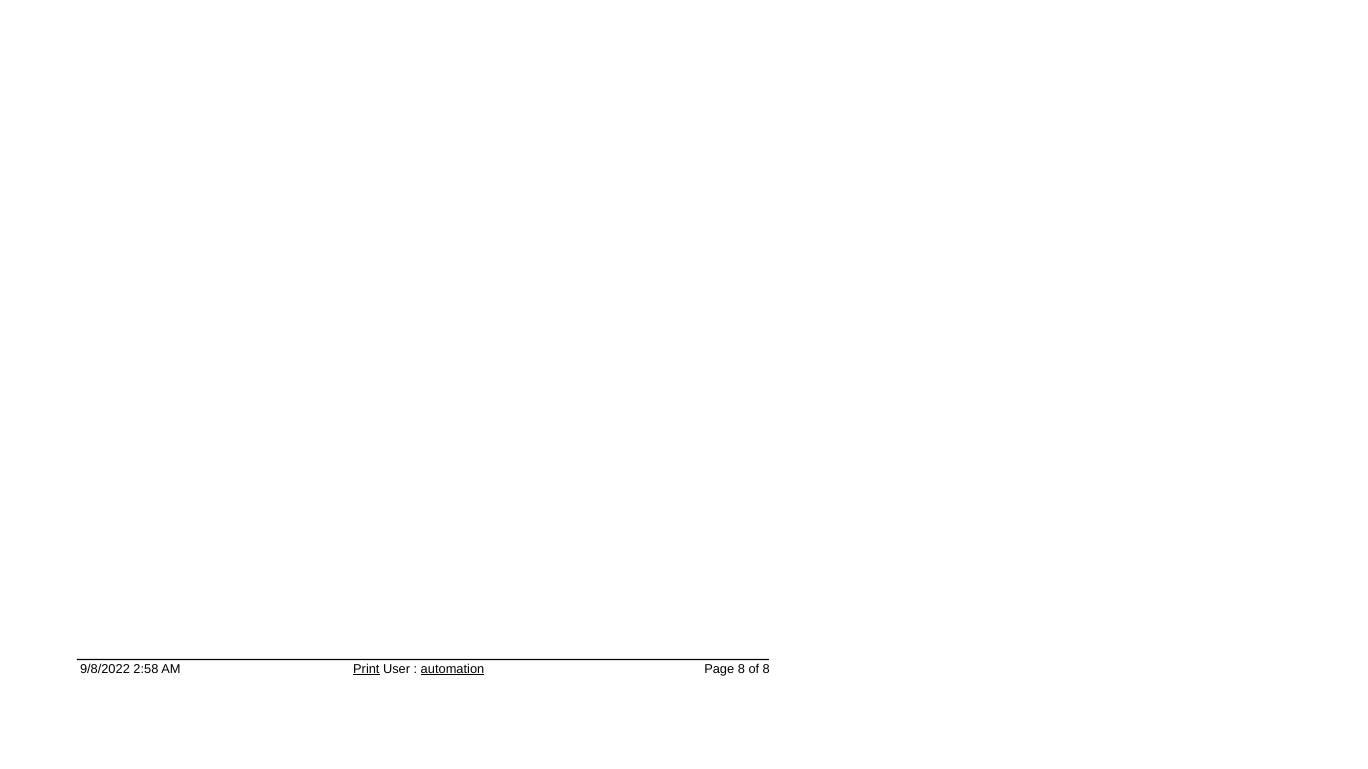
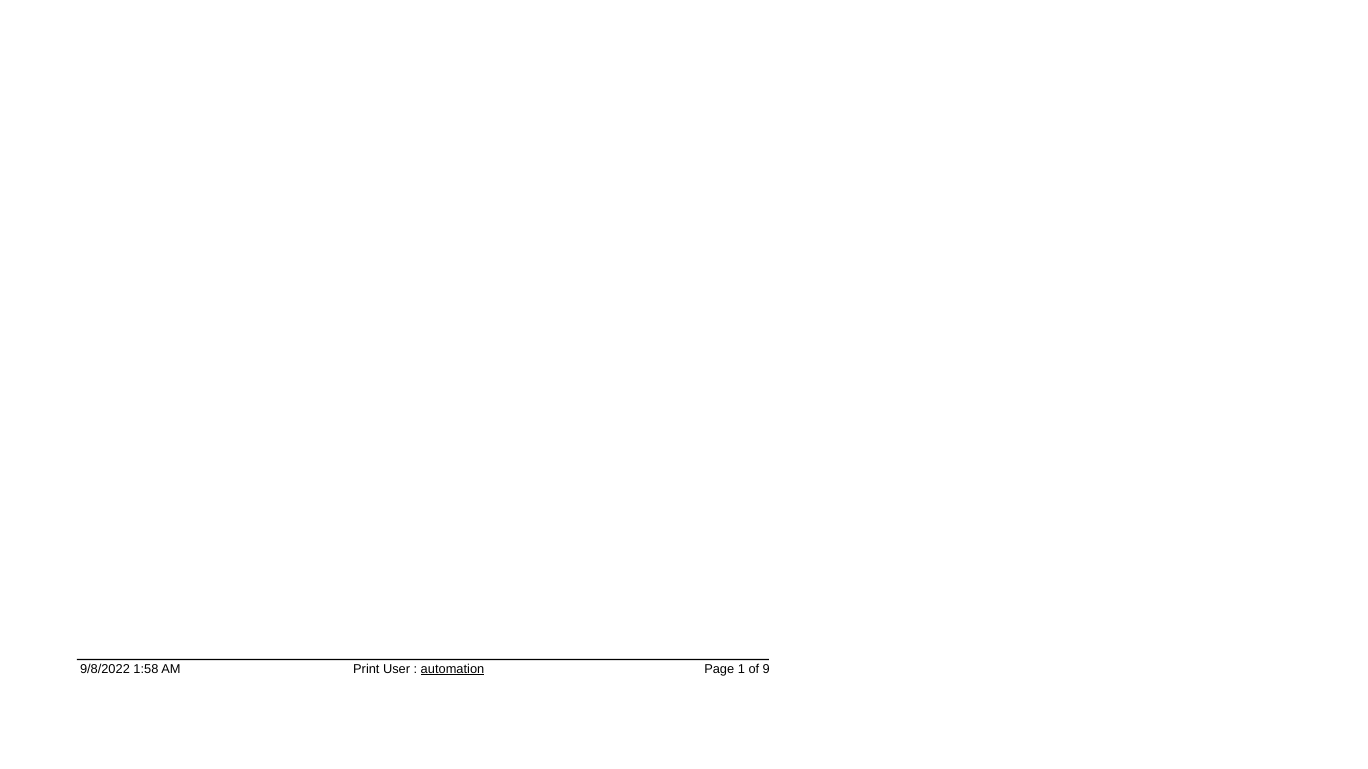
2:58: 2:58 -> 1:58 (146, 670)
Print underline: present -> none (366, 670)
Page 8: 8 -> 1 (741, 670)
of 8: 8 -> 9 (766, 670)
